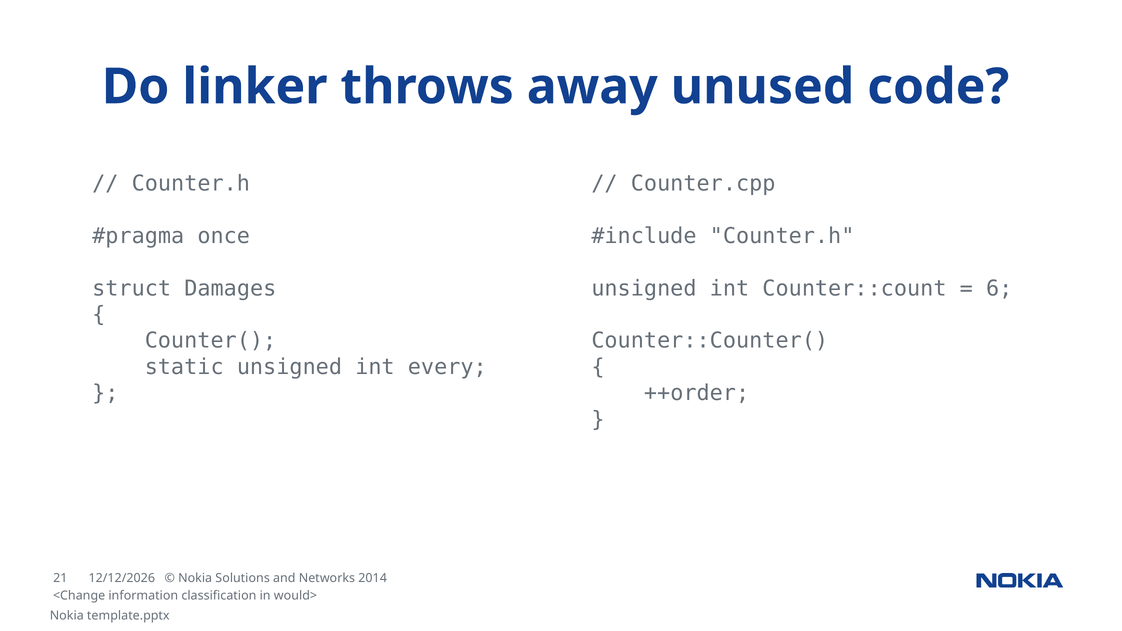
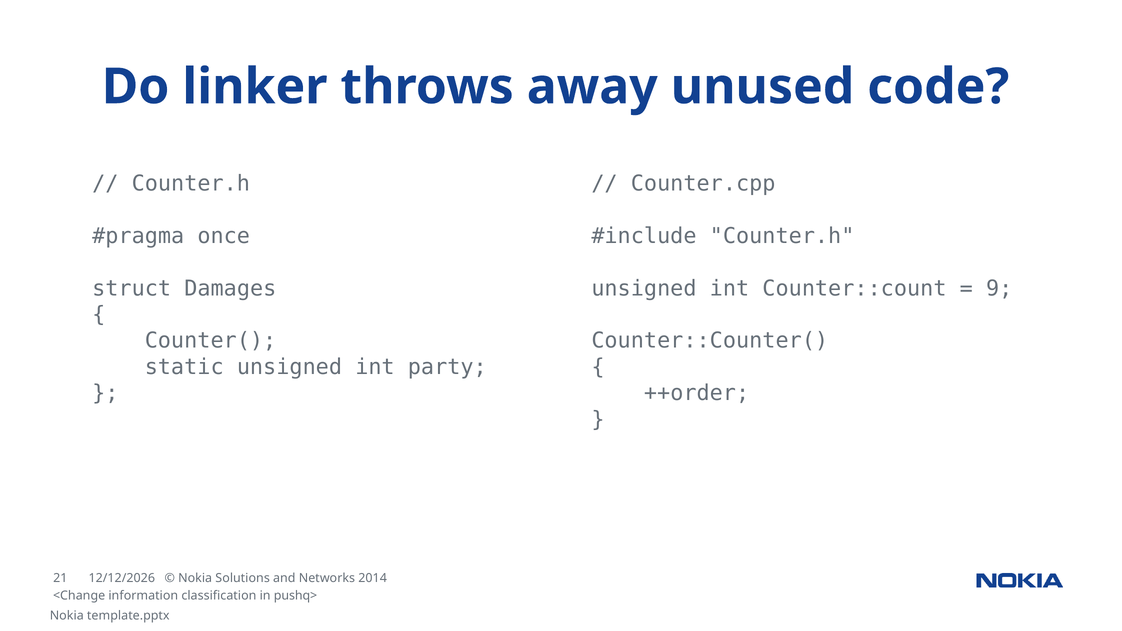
6: 6 -> 9 (999, 288)
every: every -> party (447, 367)
would>: would> -> pushq> (296, 596)
